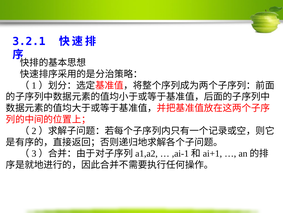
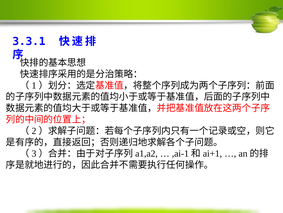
3.2.1: 3.2.1 -> 3.3.1 (29, 41)
